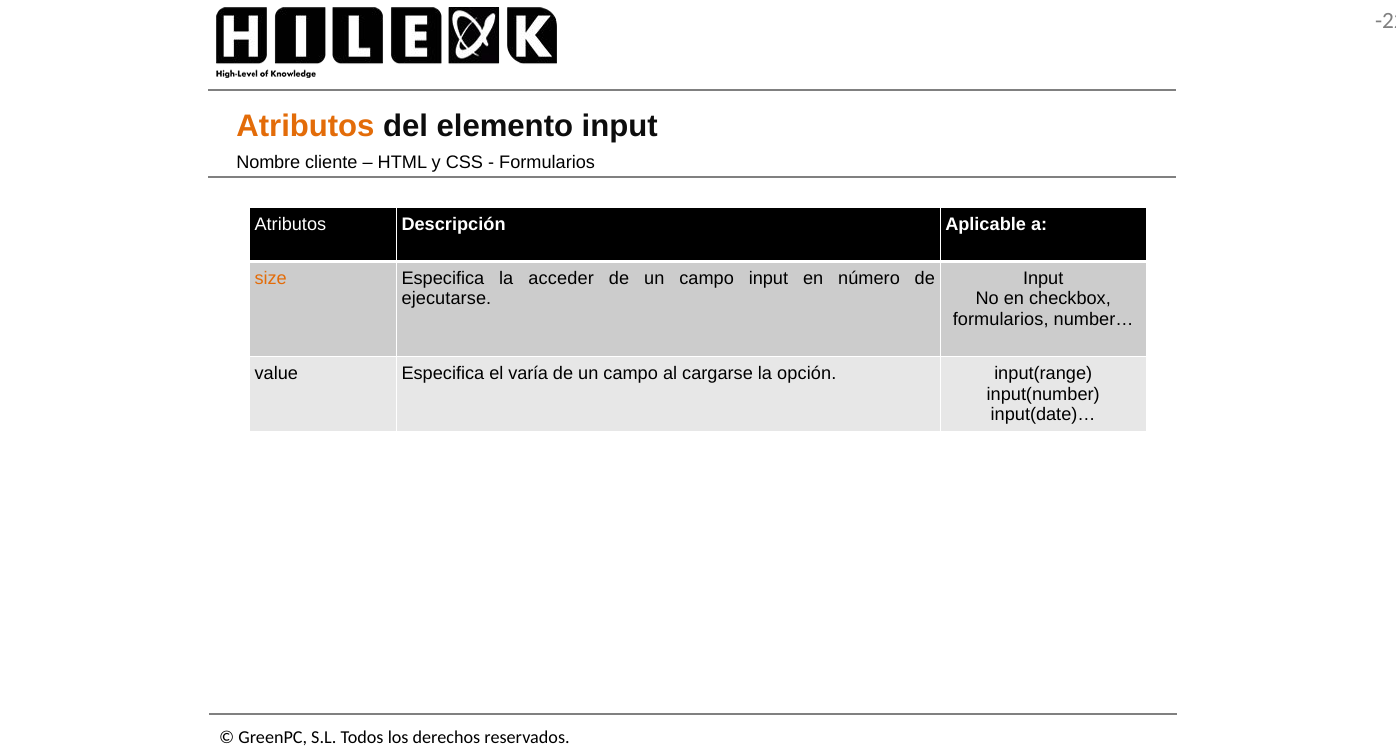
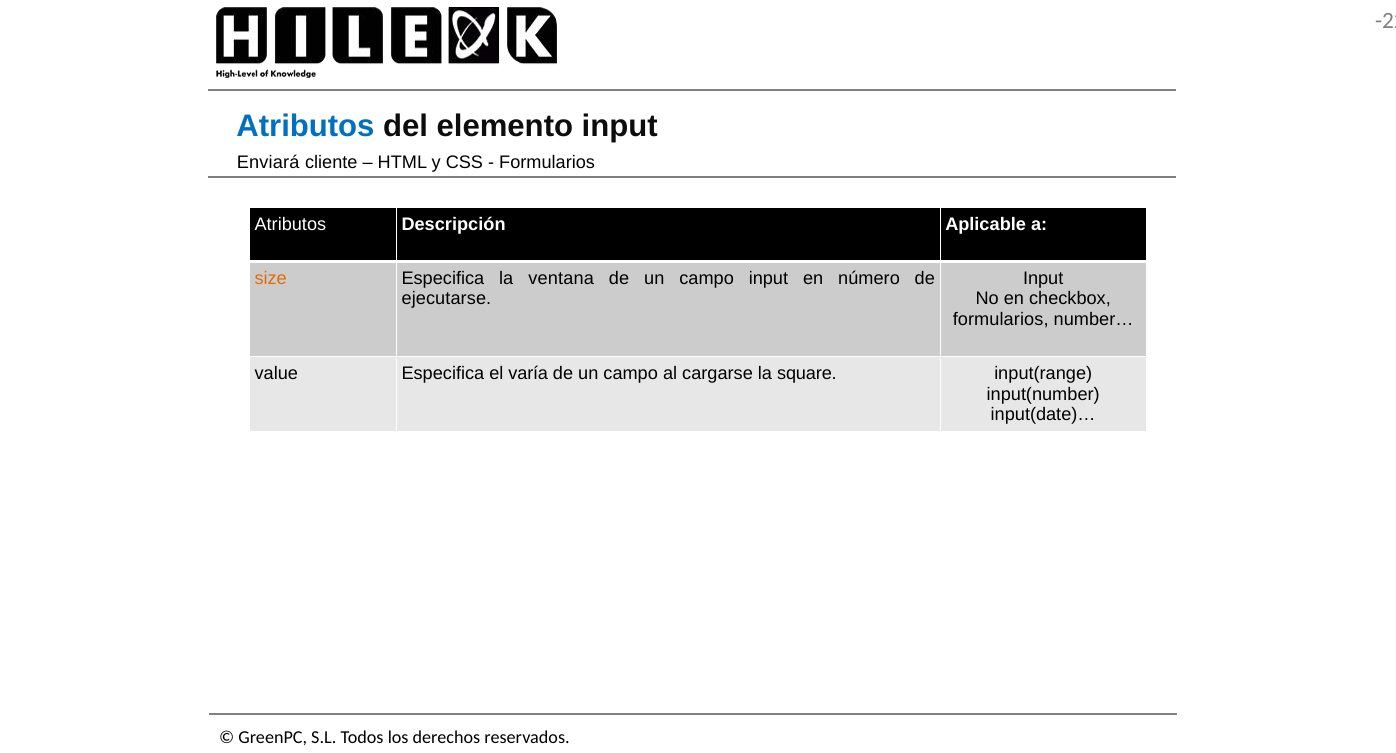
Atributos colour: orange -> blue (305, 127)
Nombre: Nombre -> Enviará (268, 163)
acceder: acceder -> ventana (561, 279)
opción: opción -> square (807, 374)
